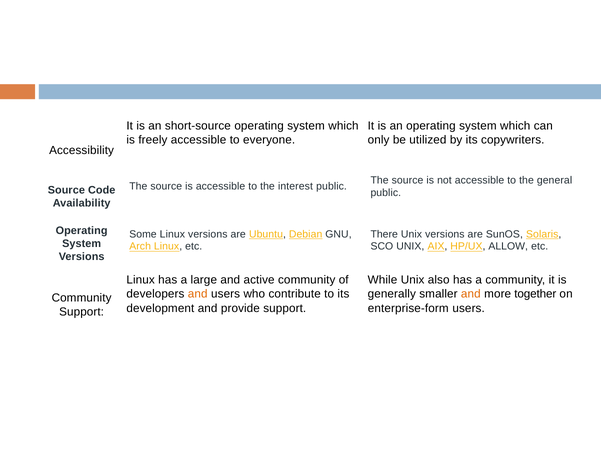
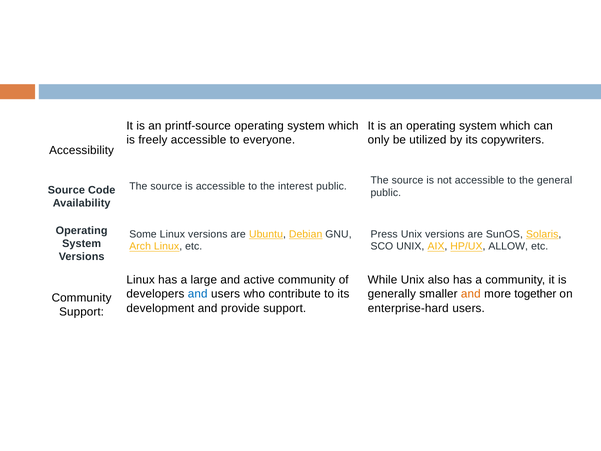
short-source: short-source -> printf-source (198, 126)
There: There -> Press (384, 234)
and colour: orange -> blue (198, 294)
enterprise-form: enterprise-form -> enterprise-hard (408, 308)
